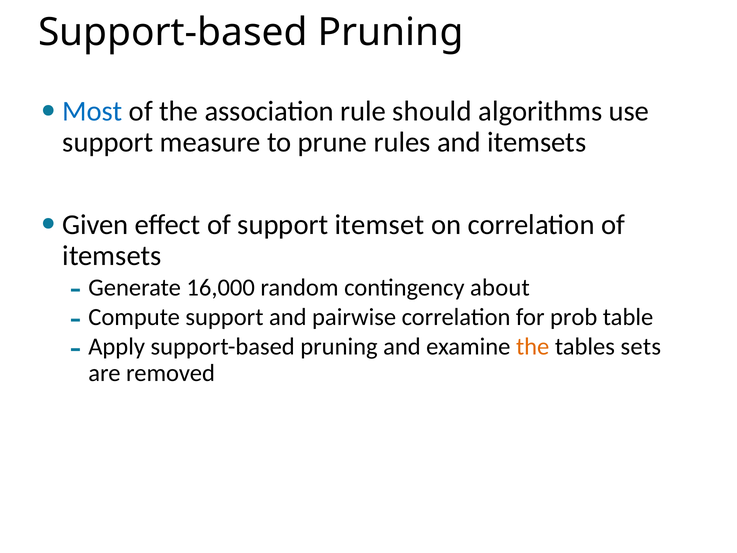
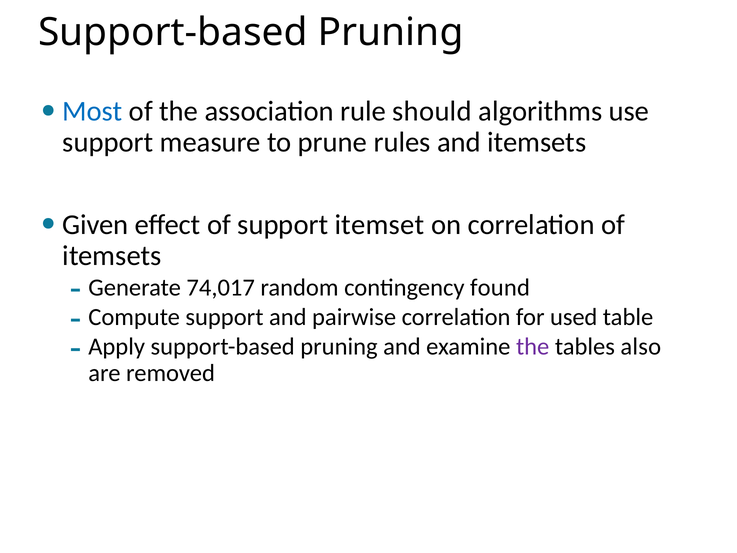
16,000: 16,000 -> 74,017 (221, 287)
about: about -> found (500, 287)
prob: prob -> used (574, 317)
the colour: orange -> purple (533, 346)
sets: sets -> also (641, 346)
